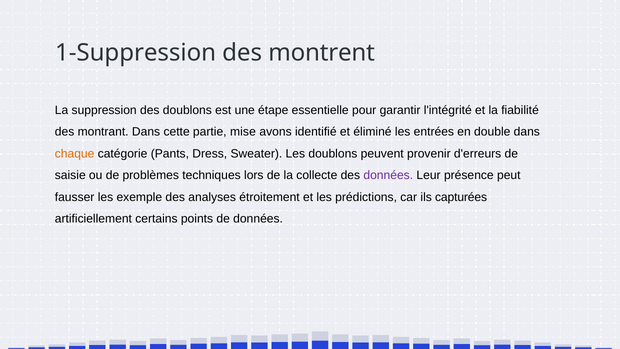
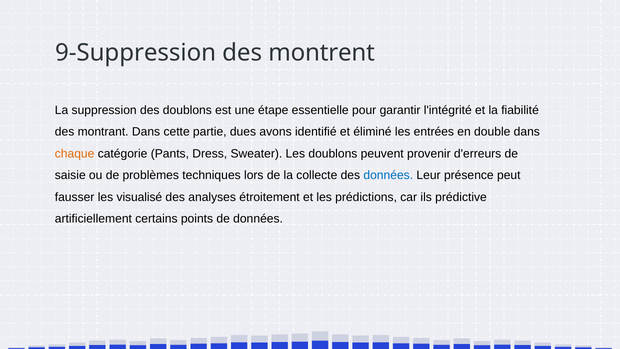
1-Suppression: 1-Suppression -> 9-Suppression (136, 53)
mise: mise -> dues (243, 132)
données colour: purple -> blue (388, 175)
exemple: exemple -> visualisé (139, 197)
capturées: capturées -> prédictive (461, 197)
